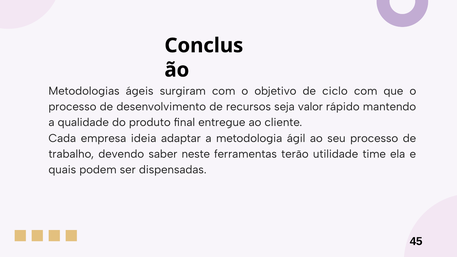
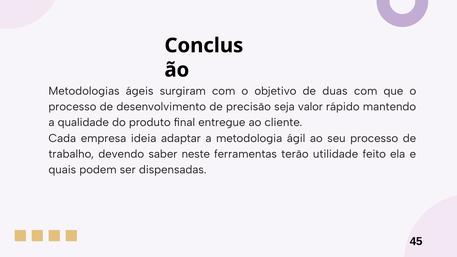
ciclo: ciclo -> duas (335, 91)
recursos: recursos -> precisão (249, 107)
time: time -> feito (374, 154)
